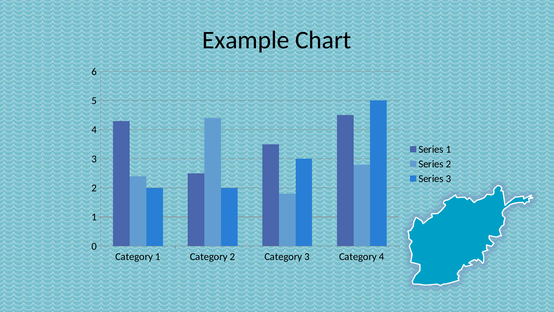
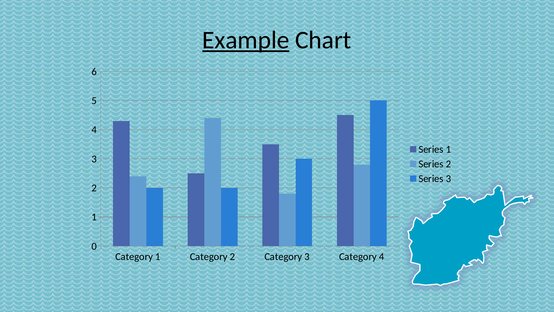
Example underline: none -> present (246, 40)
